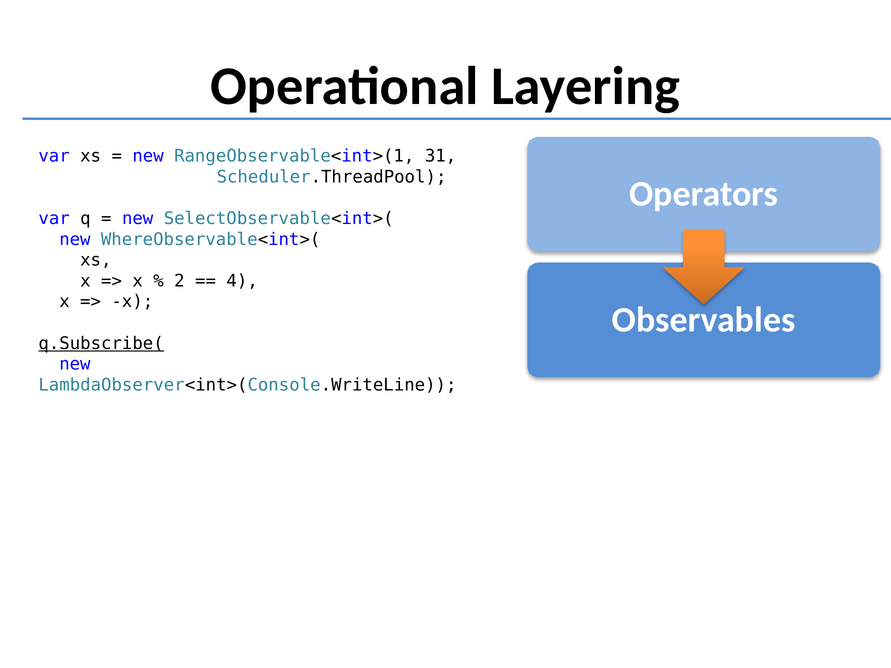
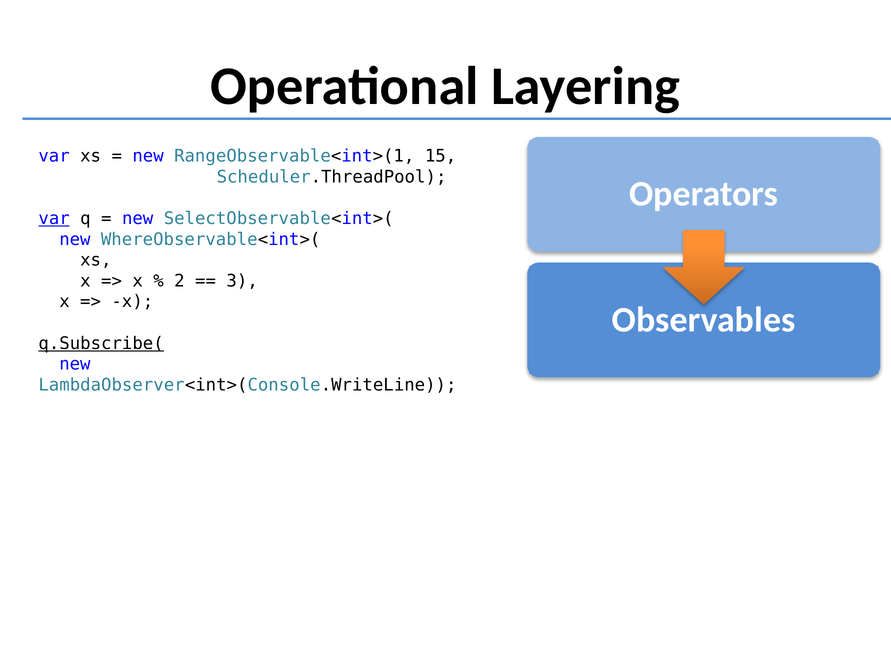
31: 31 -> 15 (441, 156)
var underline: none -> present (54, 219)
4: 4 -> 3 (242, 281)
